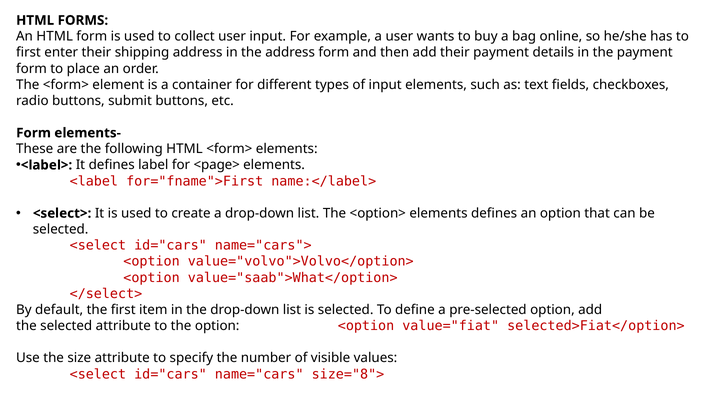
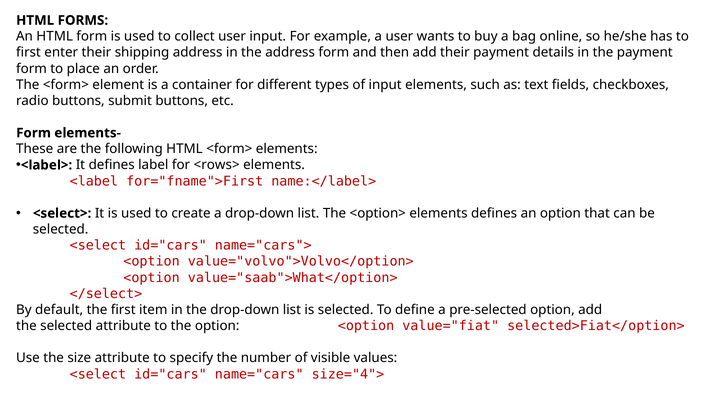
<page>: <page> -> <rows> (217, 165)
size="8">: size="8"> -> size="4"> (348, 374)
